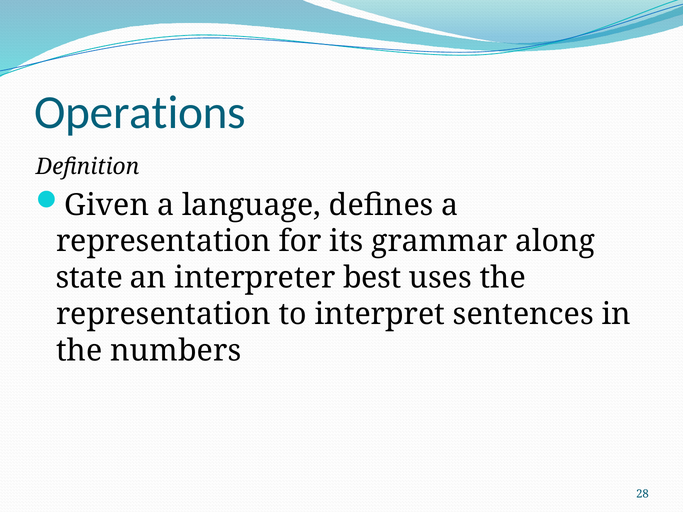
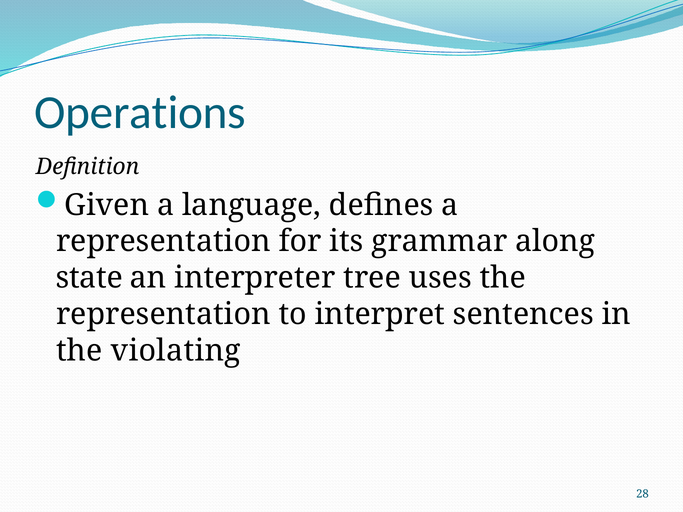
best: best -> tree (372, 278)
numbers: numbers -> violating (176, 351)
